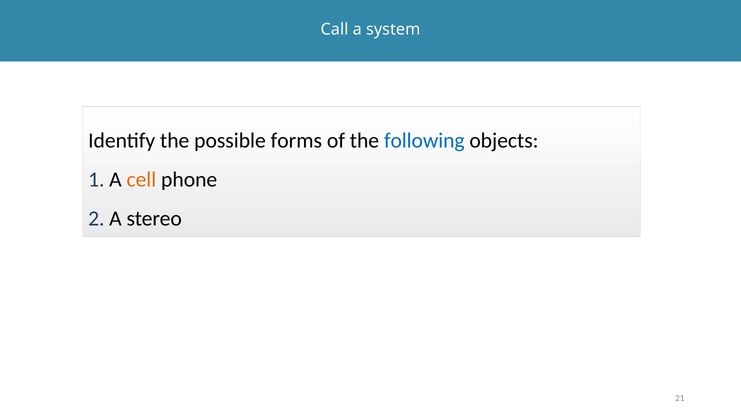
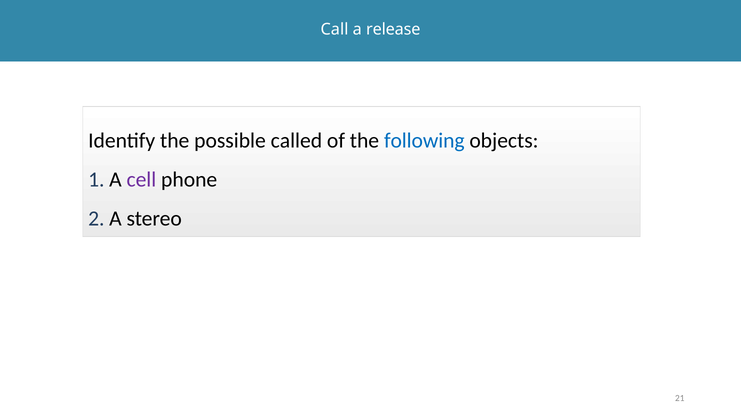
system: system -> release (393, 30)
forms: forms -> called (296, 140)
cell colour: orange -> purple (141, 179)
